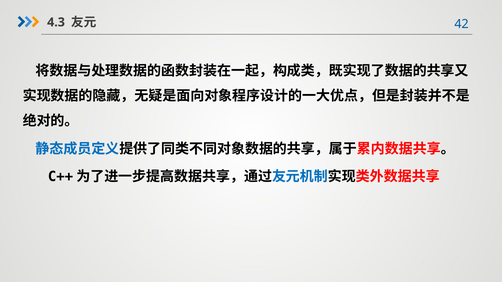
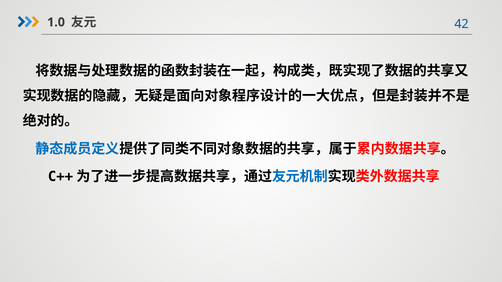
4.3: 4.3 -> 1.0 (56, 22)
